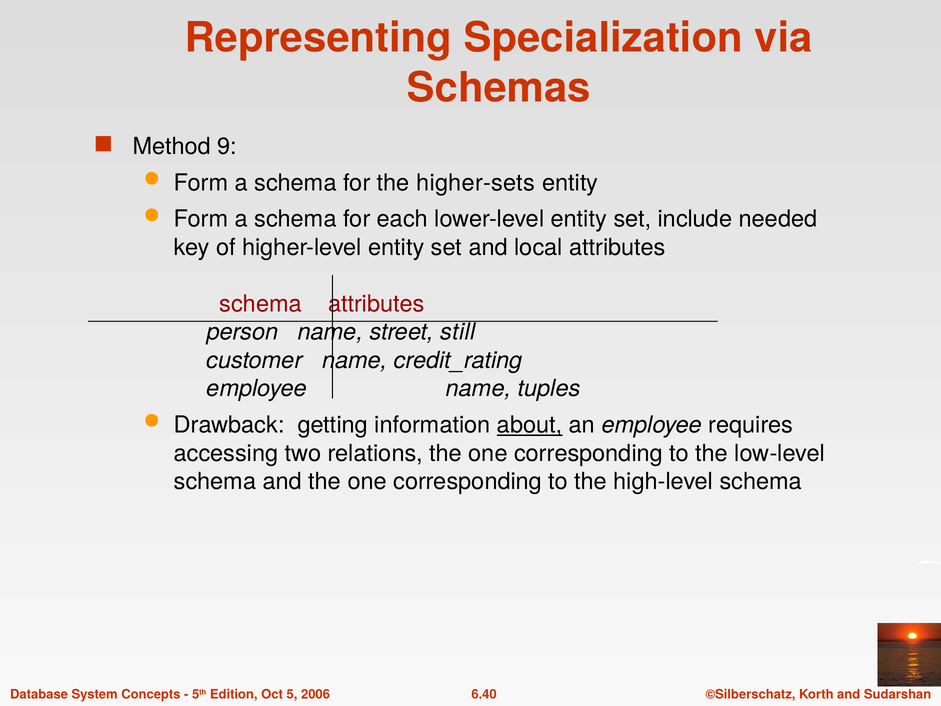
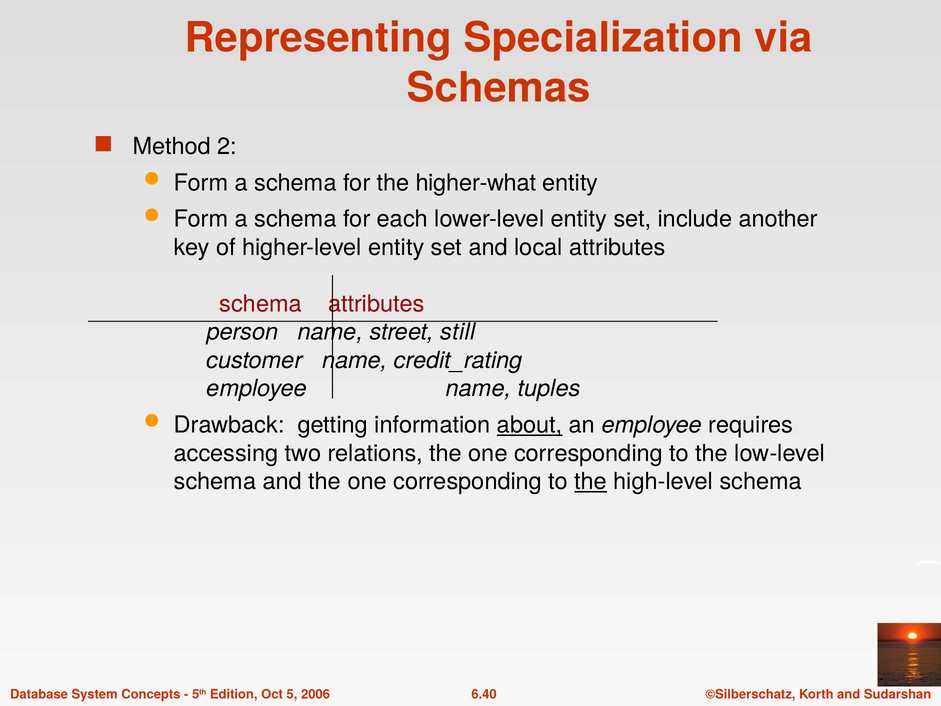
9: 9 -> 2 (227, 146)
higher-sets: higher-sets -> higher-what (476, 183)
needed: needed -> another (778, 219)
the underline: none -> present (591, 481)
